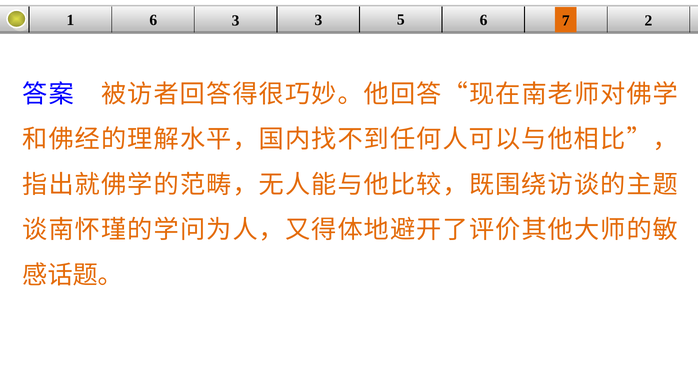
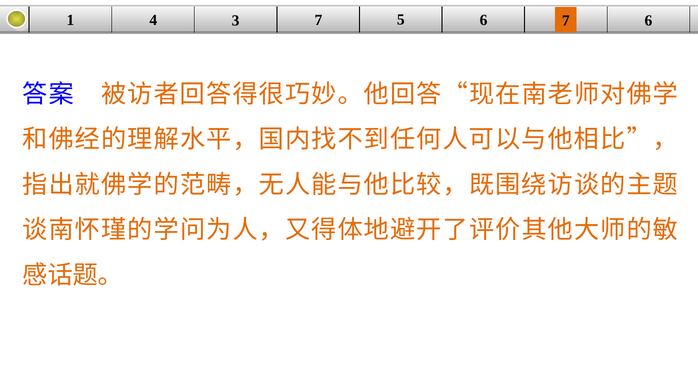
1 6: 6 -> 4 (153, 20)
3 3: 3 -> 7 (318, 20)
7 2: 2 -> 6 (648, 21)
